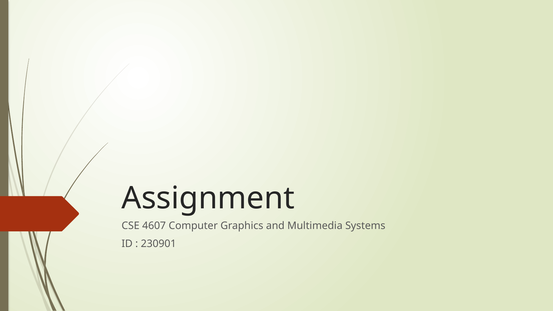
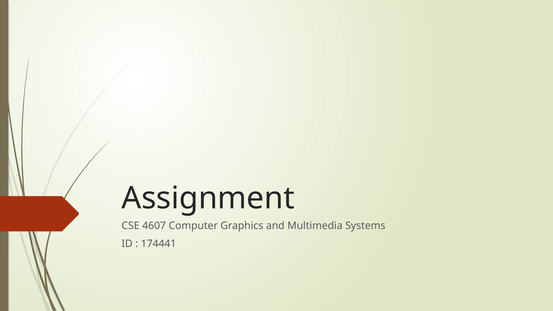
230901: 230901 -> 174441 (159, 244)
